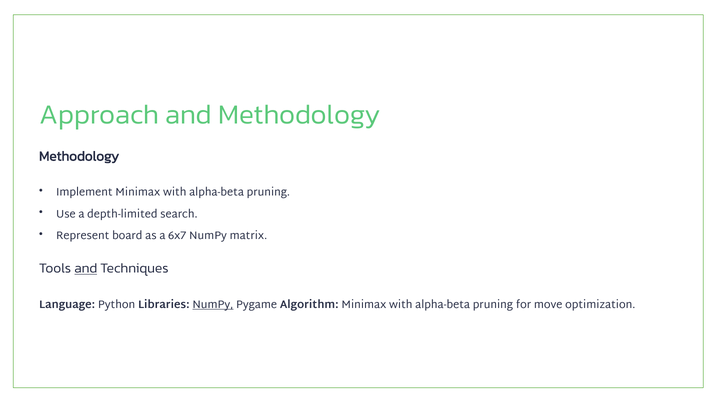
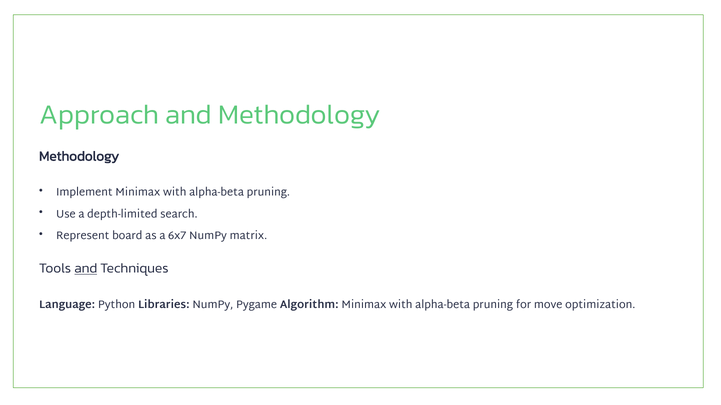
NumPy underline: present -> none (213, 305)
